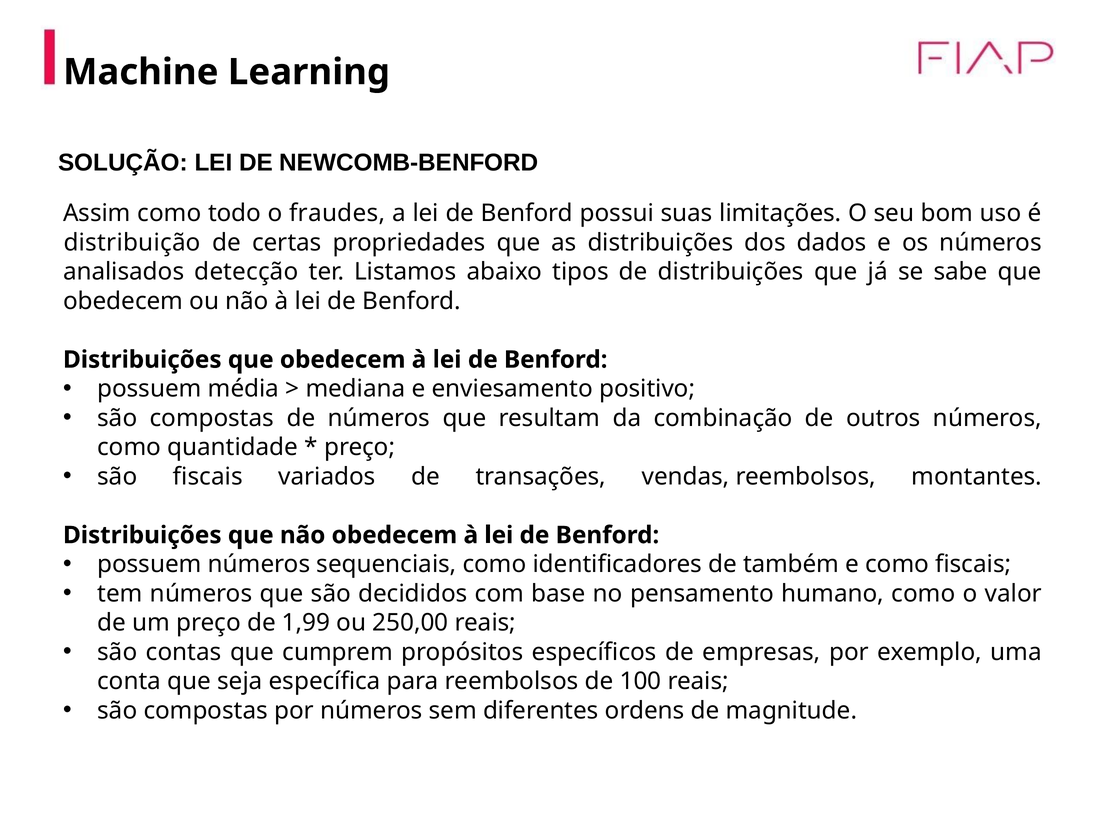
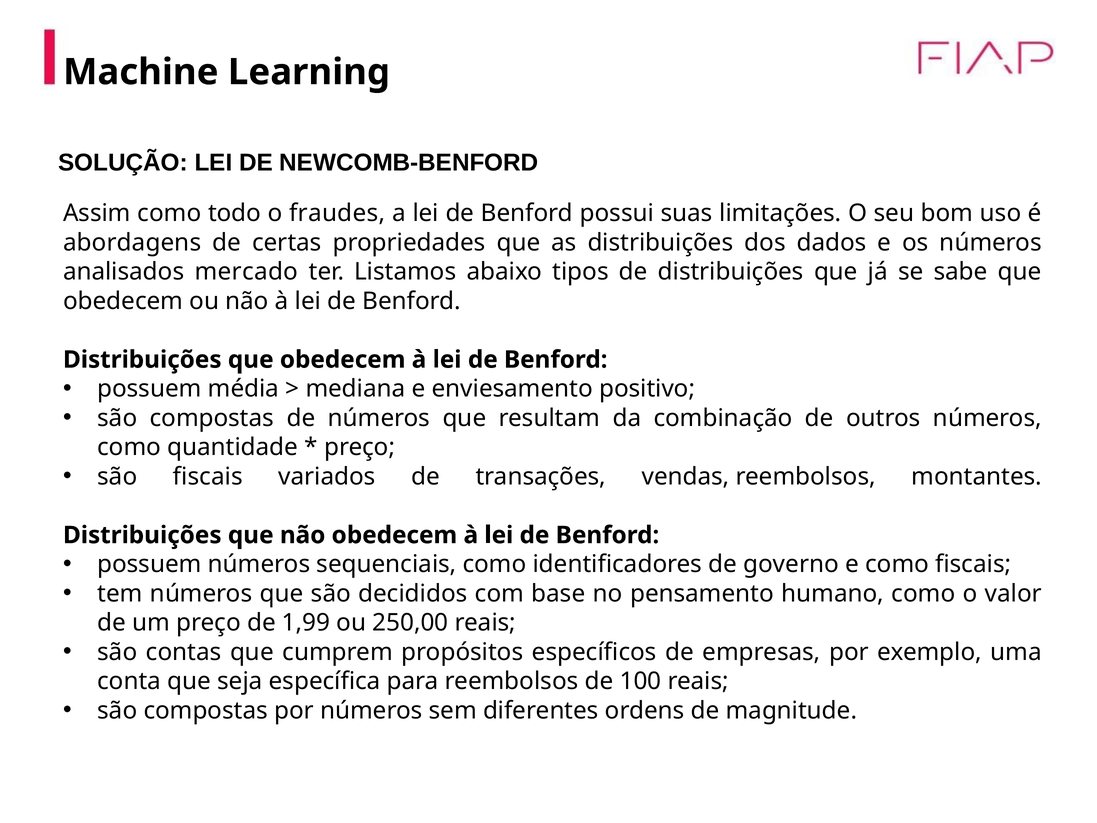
distribuição: distribuição -> abordagens (132, 243)
detecção: detecção -> mercado (246, 272)
também: também -> governo (791, 564)
